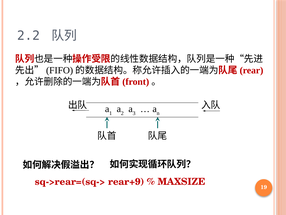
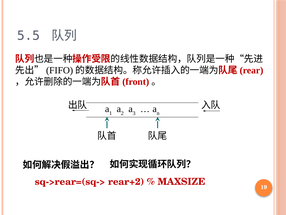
2.2: 2.2 -> 5.5 (29, 36)
rear+9: rear+9 -> rear+2 (126, 181)
